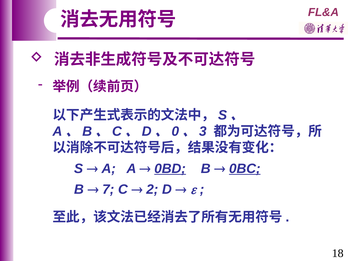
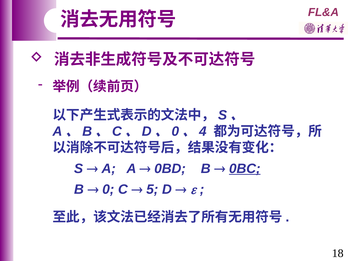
3: 3 -> 4 (203, 131)
0BD underline: present -> none (170, 169)
7: 7 -> 0 (108, 189)
2: 2 -> 5 (152, 189)
